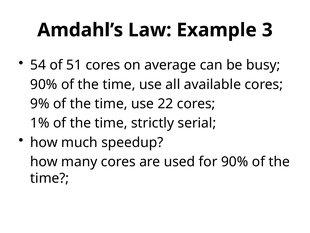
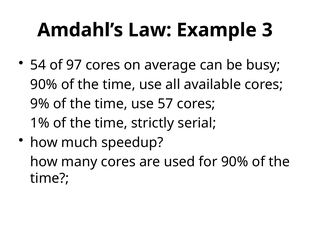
51: 51 -> 97 (74, 65)
22: 22 -> 57 (165, 104)
